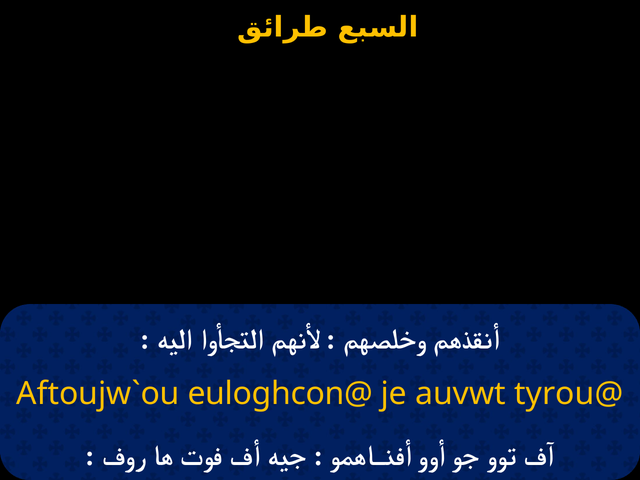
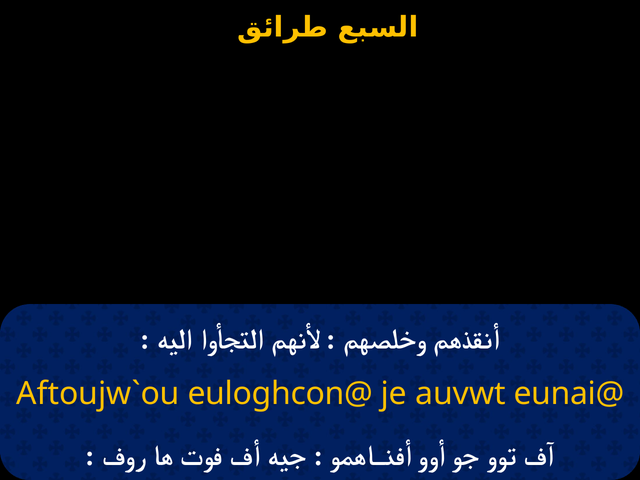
tyrou@: tyrou@ -> eunai@ (569, 394)
